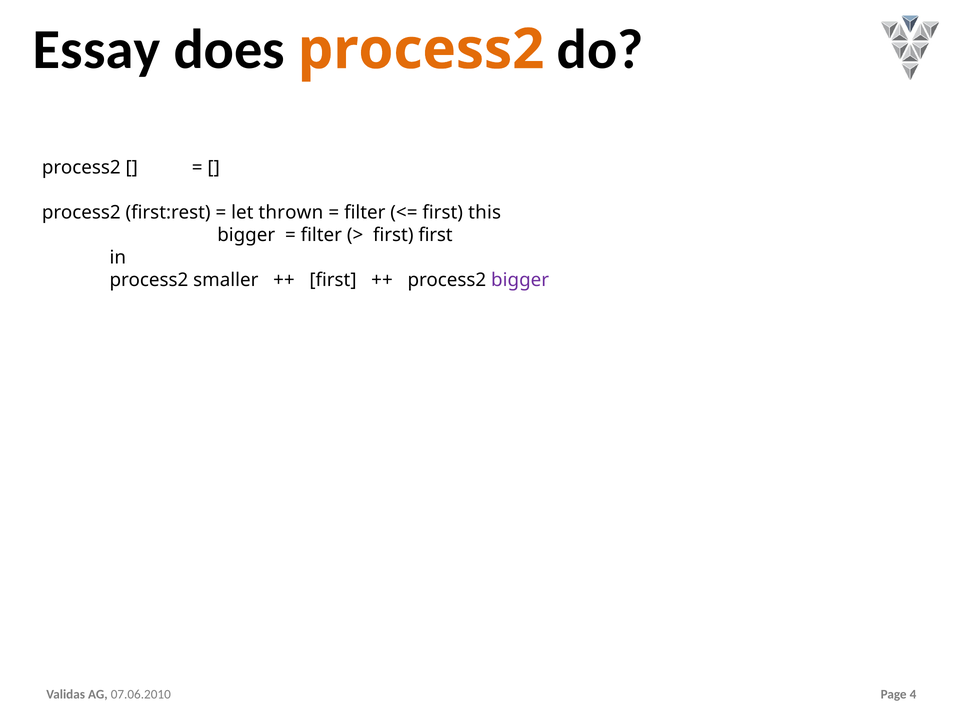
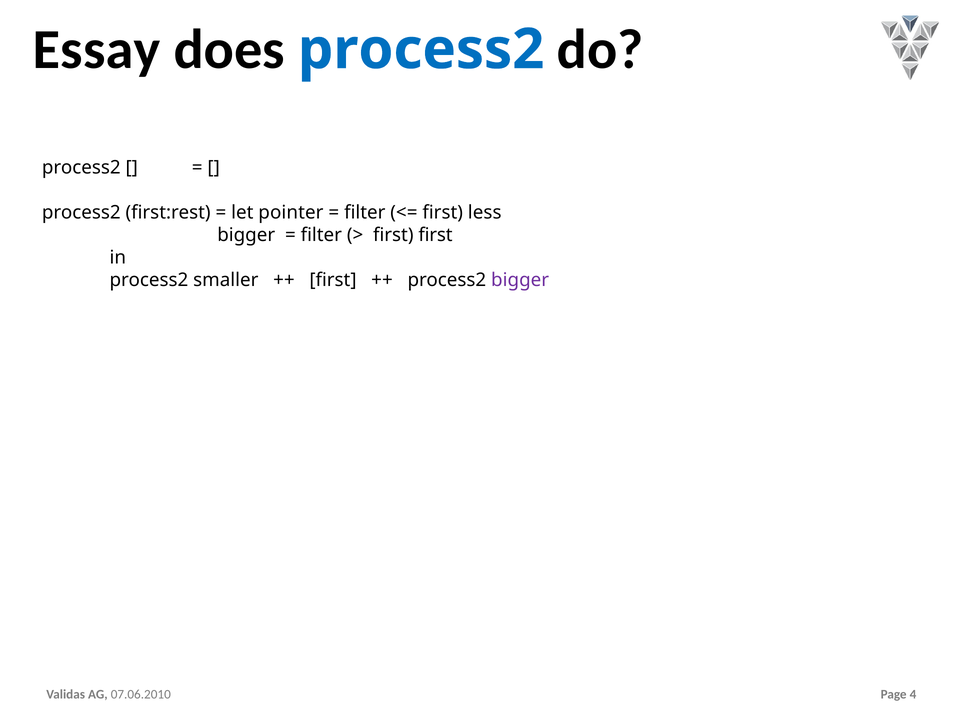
process2 colour: orange -> blue (421, 50)
thrown: thrown -> pointer (291, 212)
this: this -> less (485, 212)
